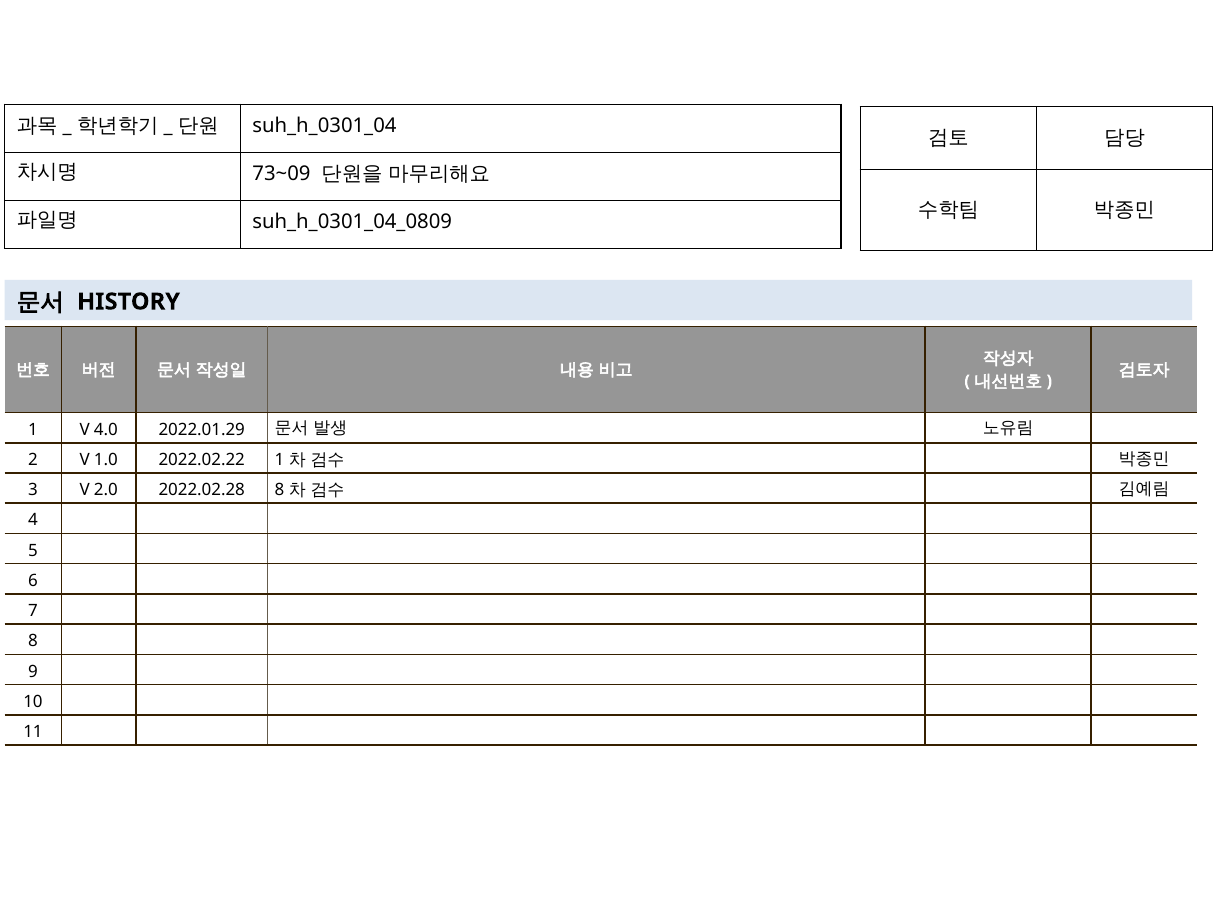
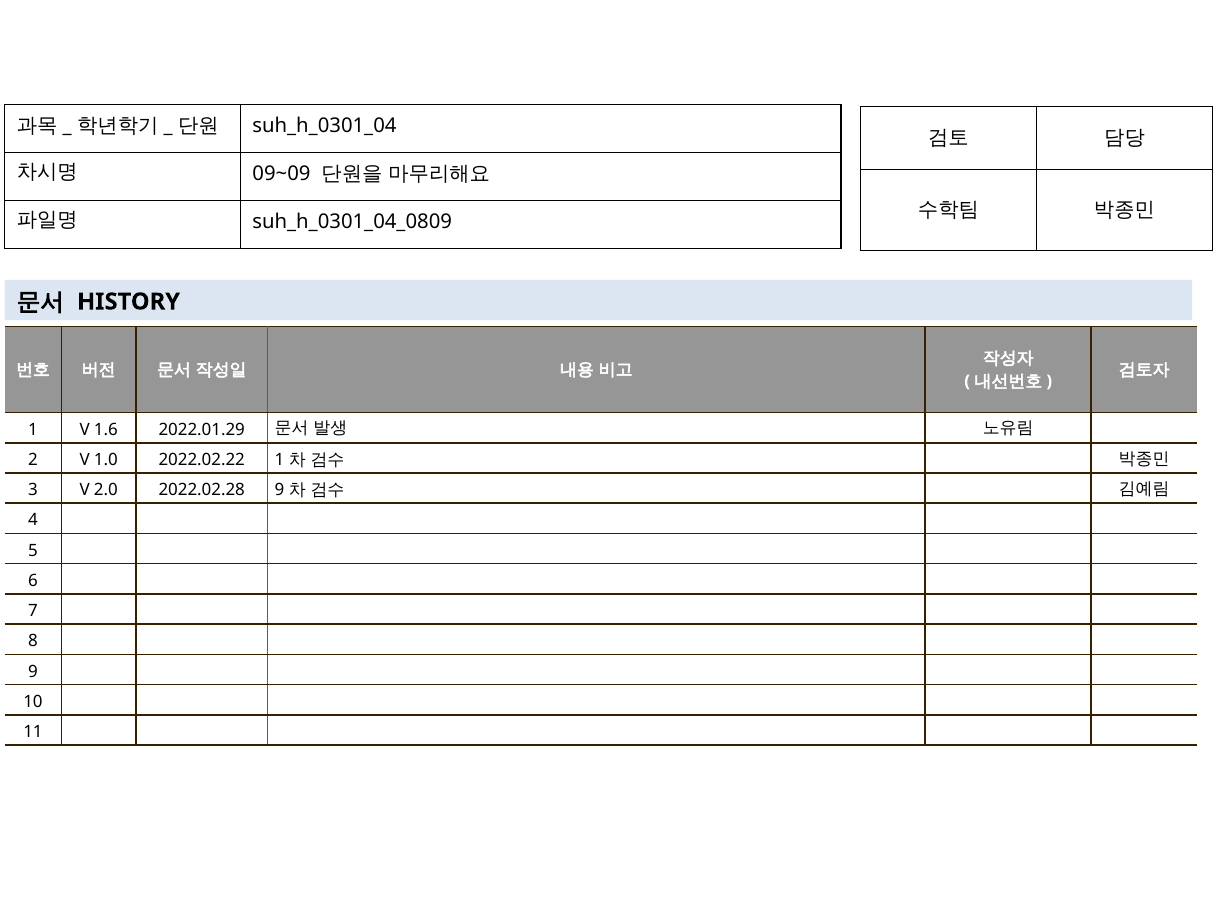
73~09: 73~09 -> 09~09 (281, 174)
4.0: 4.0 -> 1.6 (106, 430)
2022.02.28 8: 8 -> 9 (280, 491)
